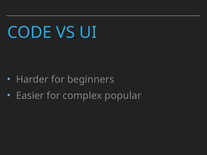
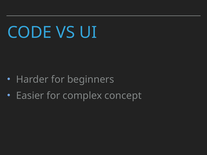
popular: popular -> concept (123, 96)
